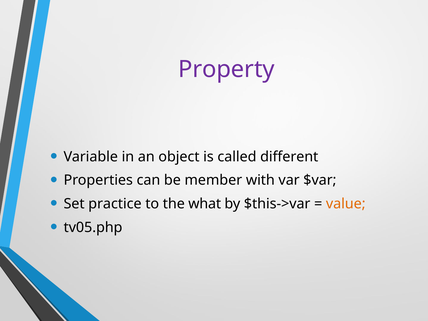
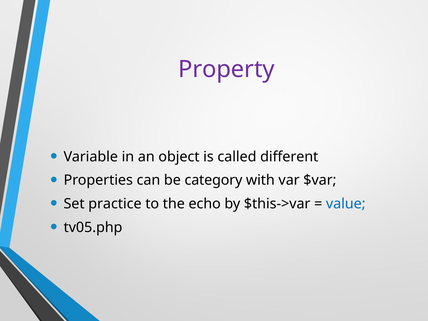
member: member -> category (213, 180)
what: what -> echo (205, 204)
value colour: orange -> blue (346, 204)
